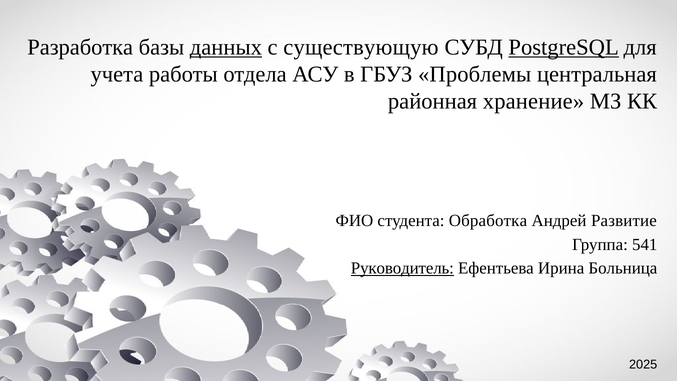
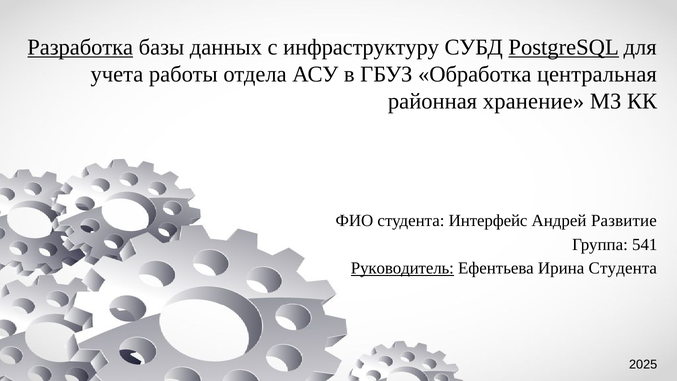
Разработка underline: none -> present (80, 47)
данных underline: present -> none (226, 47)
существующую: существующую -> инфраструктуру (361, 47)
Проблемы: Проблемы -> Обработка (475, 74)
Обработка: Обработка -> Интерфейс (488, 221)
Ирина Больница: Больница -> Студента (623, 268)
